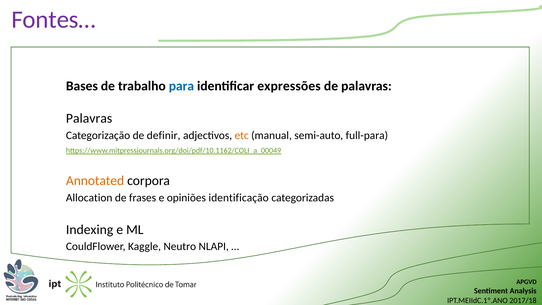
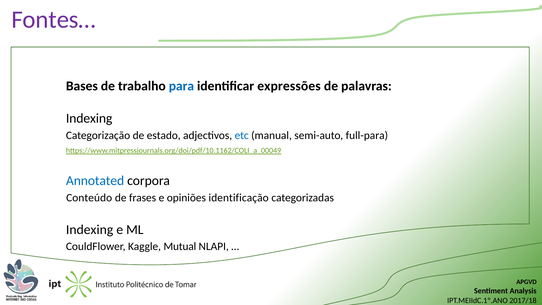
Palavras: Palavras -> Indexing (89, 118)
definir: definir -> estado (164, 135)
etc colour: orange -> blue (242, 135)
Annotated colour: orange -> blue (95, 181)
Allocation: Allocation -> Conteúdo (89, 198)
Neutro: Neutro -> Mutual (180, 246)
